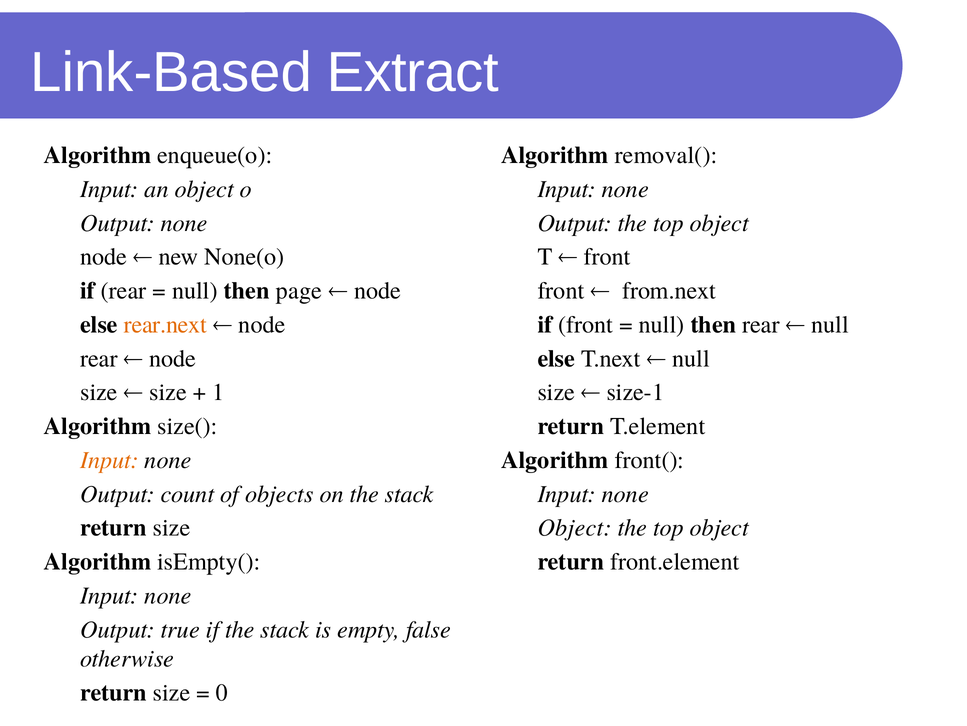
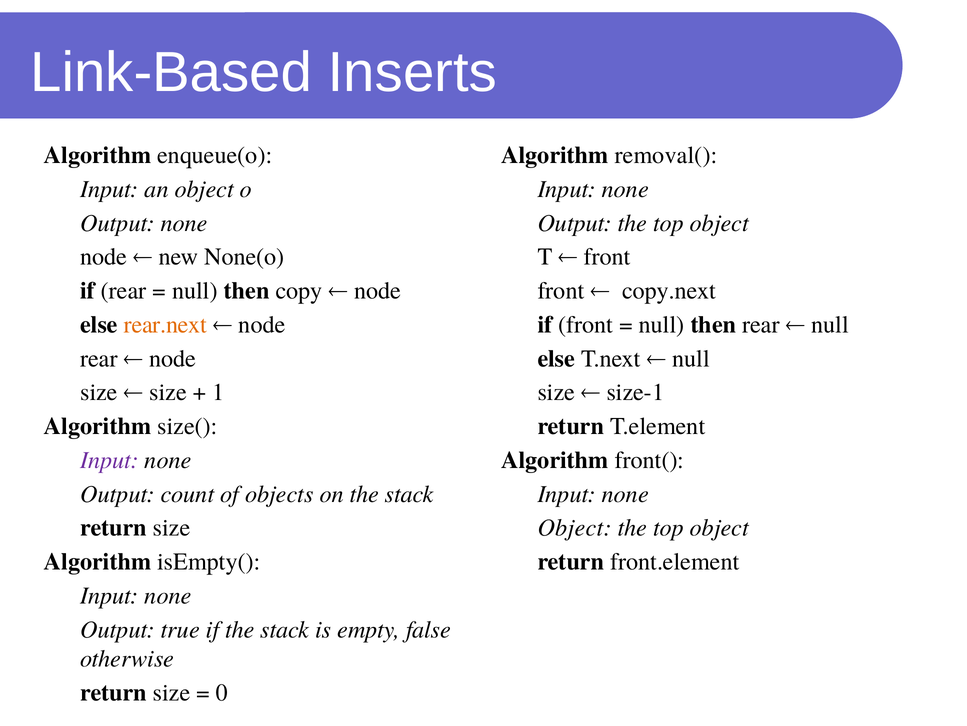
Extract: Extract -> Inserts (412, 73)
from.next: from.next -> copy.next (669, 291)
page: page -> copy (299, 291)
Input colour: orange -> purple (109, 460)
